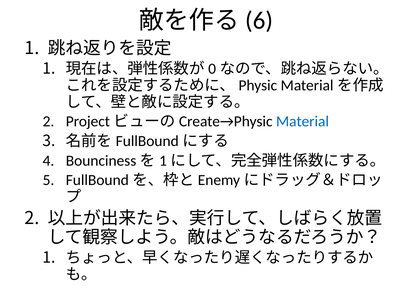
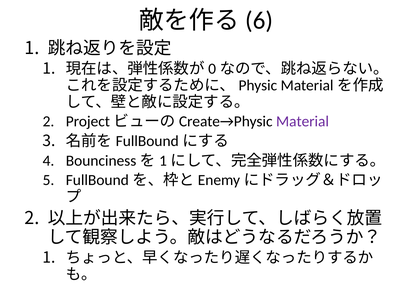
Material colour: blue -> purple (302, 122)
